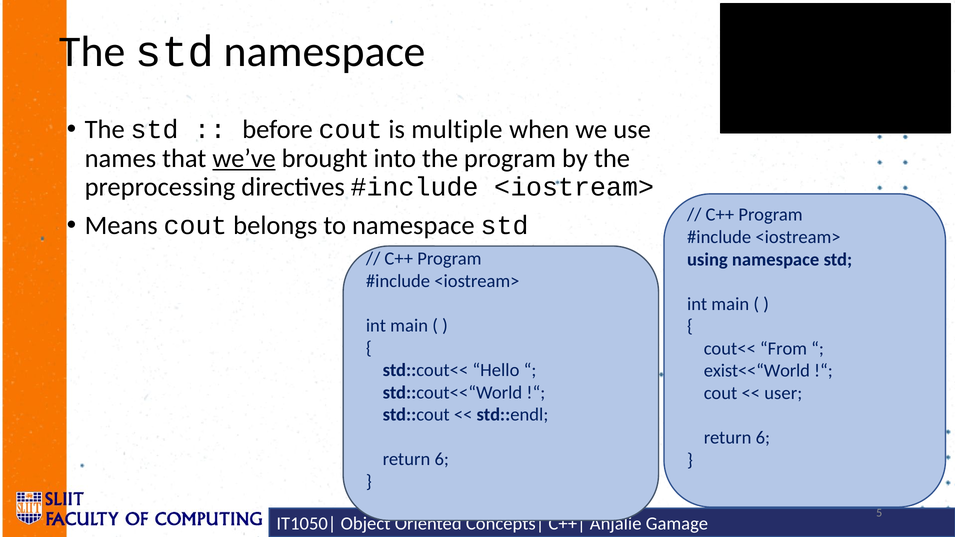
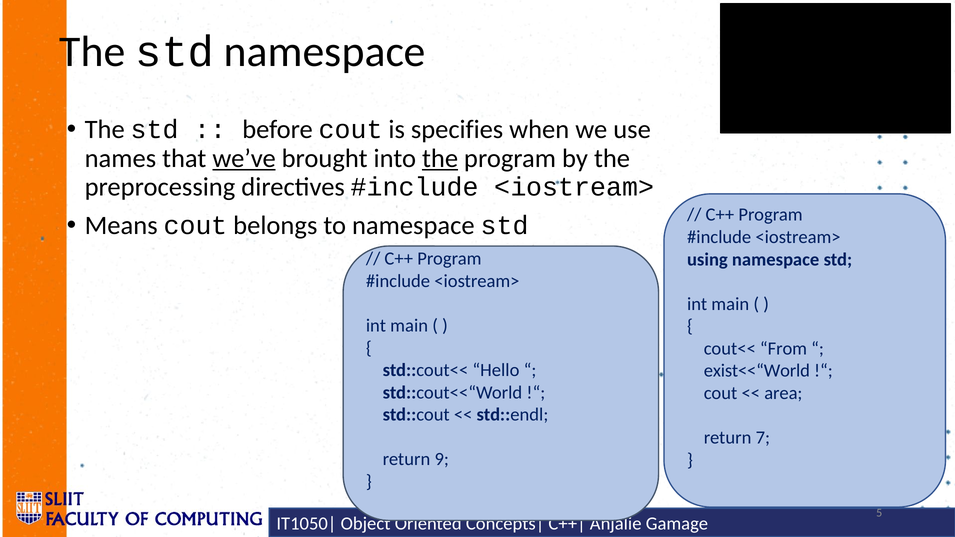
multiple: multiple -> specifies (457, 130)
the underline: none -> present (440, 158)
user: user -> area (783, 393)
6: 6 -> 7 (763, 438)
6: 6 -> 9 (442, 460)
